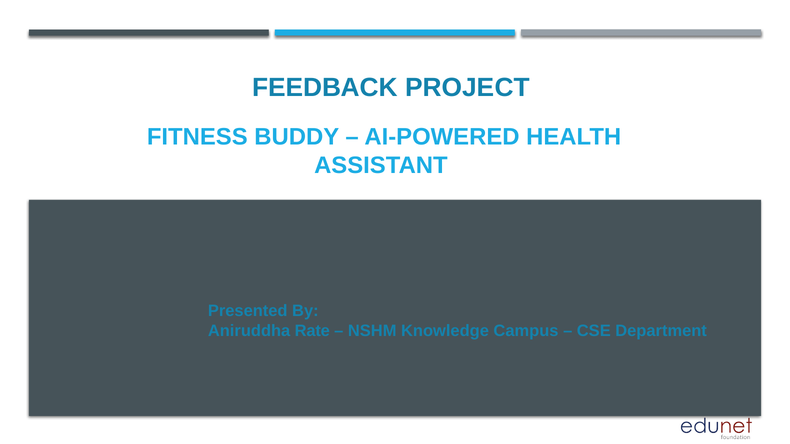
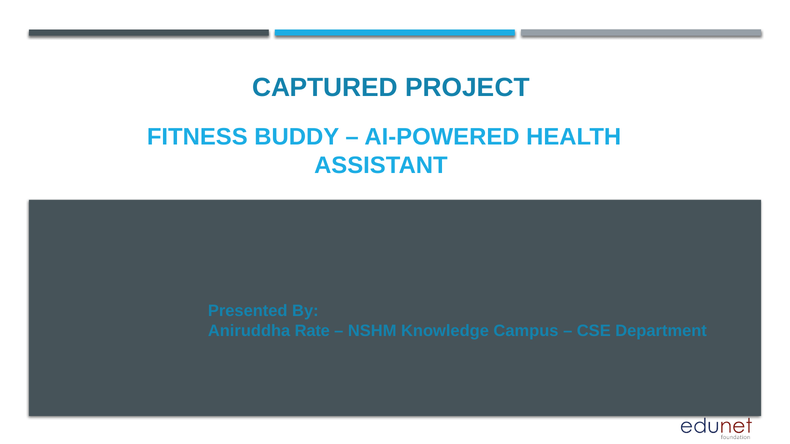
FEEDBACK: FEEDBACK -> CAPTURED (325, 88)
